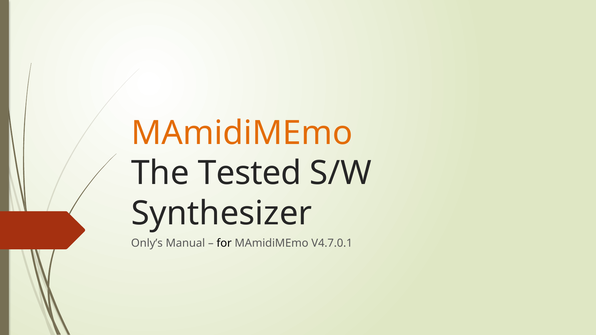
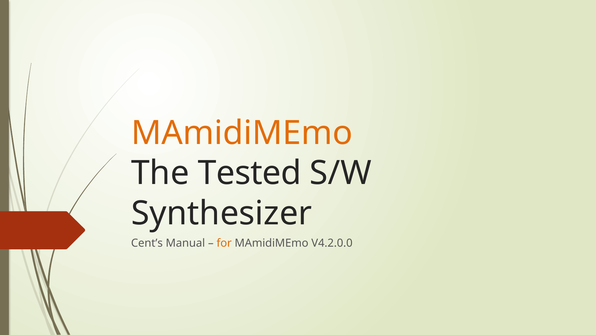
Only’s: Only’s -> Cent’s (147, 243)
for colour: black -> orange (224, 243)
V4.7.0.1: V4.7.0.1 -> V4.2.0.0 (332, 243)
